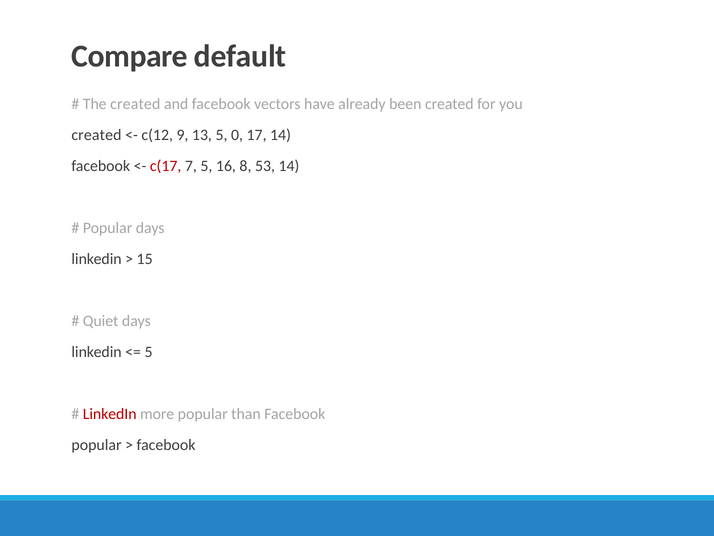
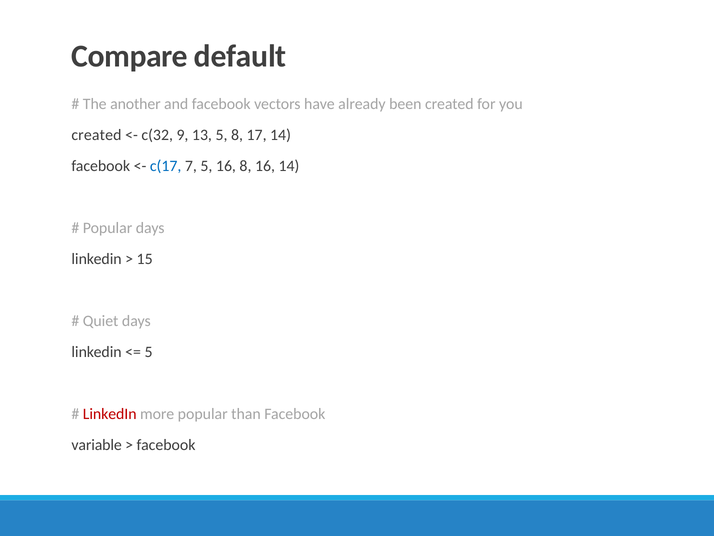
The created: created -> another (135, 104)
c(12: c(12 -> c(32 (157, 135)
5 0: 0 -> 8 (237, 135)
c(17 colour: red -> blue (166, 166)
8 53: 53 -> 16 (265, 166)
popular: popular -> variable (97, 445)
